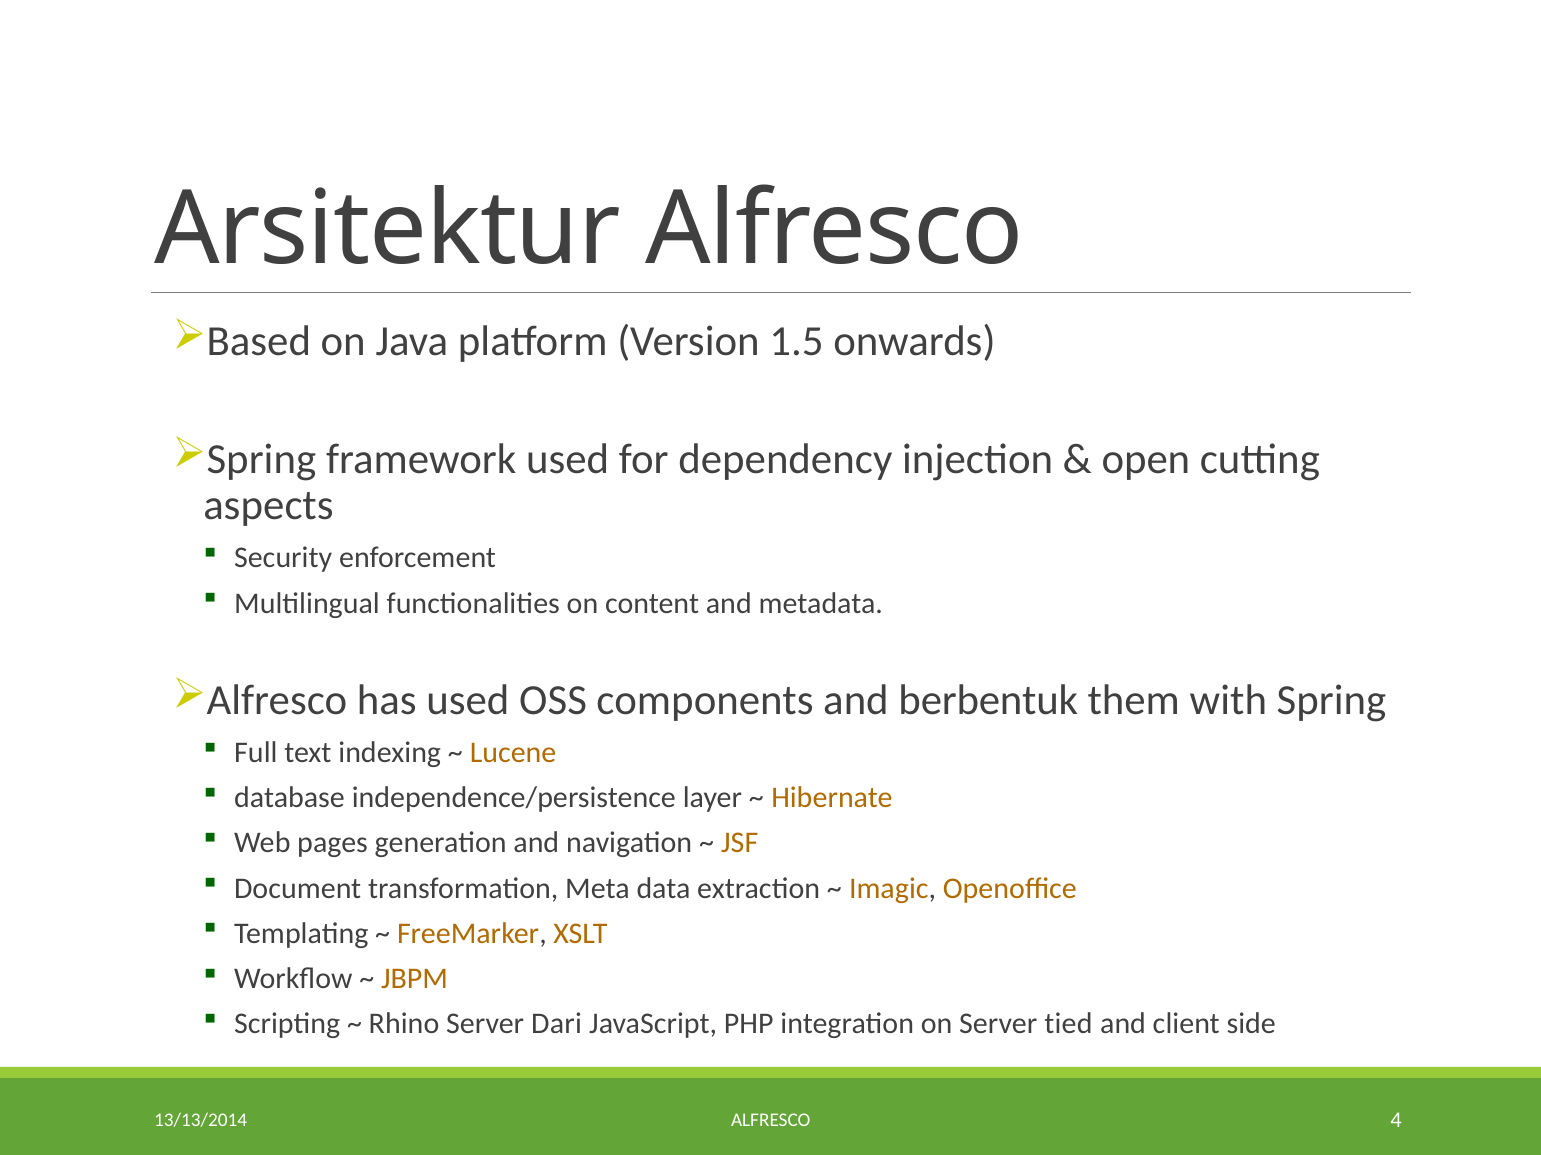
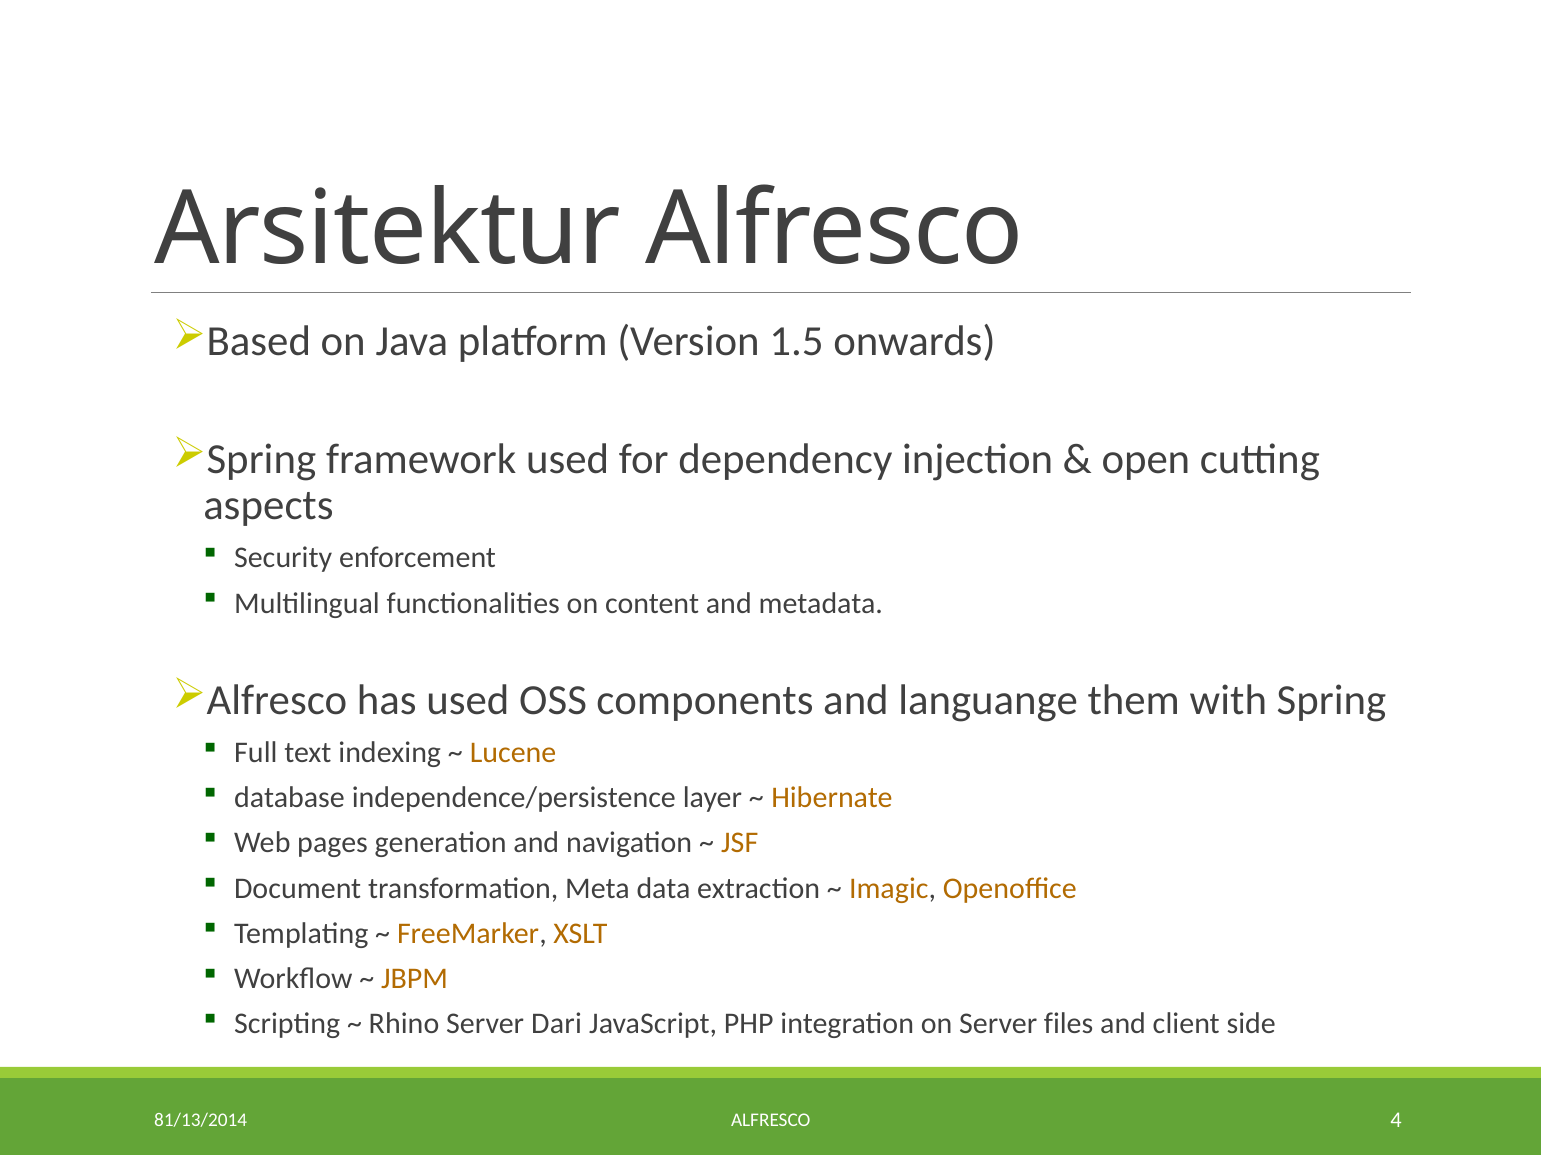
berbentuk: berbentuk -> languange (988, 701)
tied: tied -> files (1069, 1025)
13/13/2014: 13/13/2014 -> 81/13/2014 (201, 1121)
